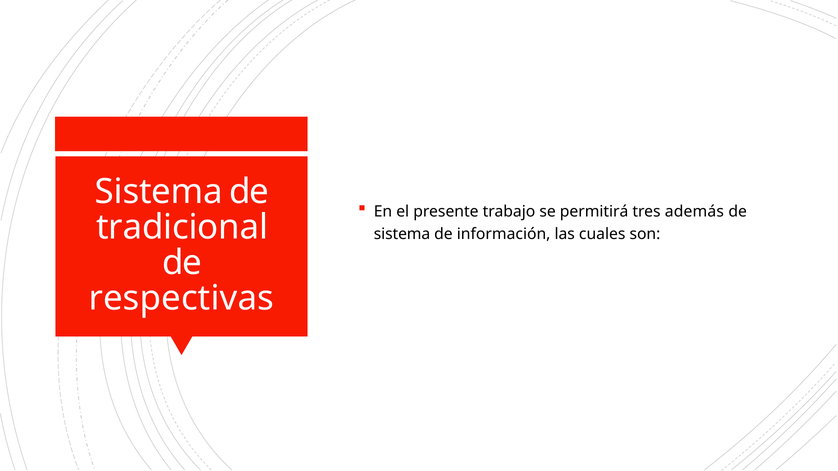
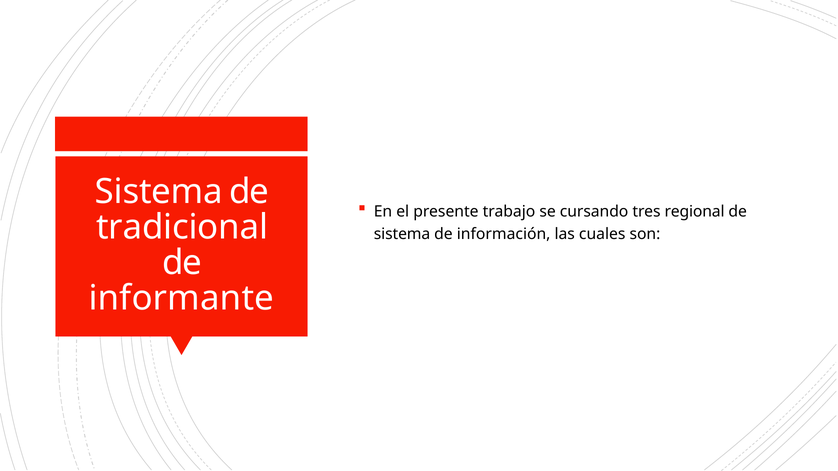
permitirá: permitirá -> cursando (594, 212)
además: además -> regional (695, 212)
respectivas: respectivas -> informante (181, 298)
